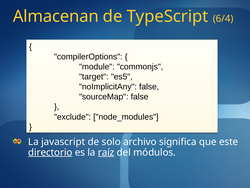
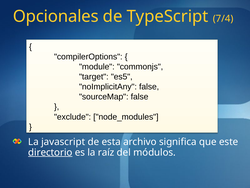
Almacenan: Almacenan -> Opcionales (56, 16)
6/4: 6/4 -> 7/4 (223, 19)
solo: solo -> esta (111, 141)
raíz underline: present -> none (106, 152)
